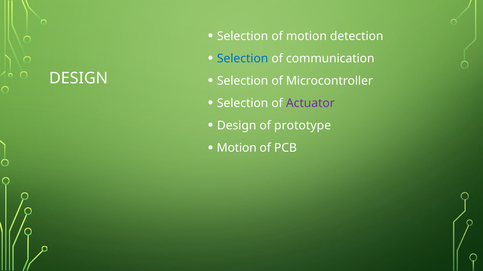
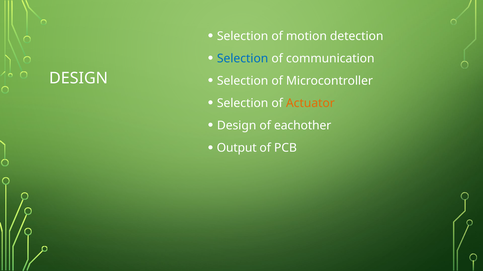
Actuator colour: purple -> orange (310, 104)
prototype: prototype -> eachother (303, 126)
Motion: Motion -> Output (237, 148)
